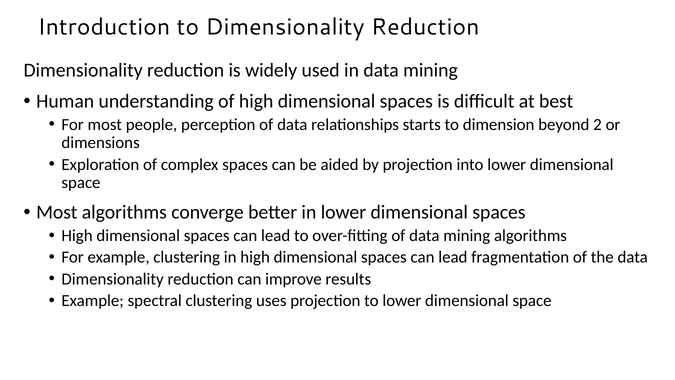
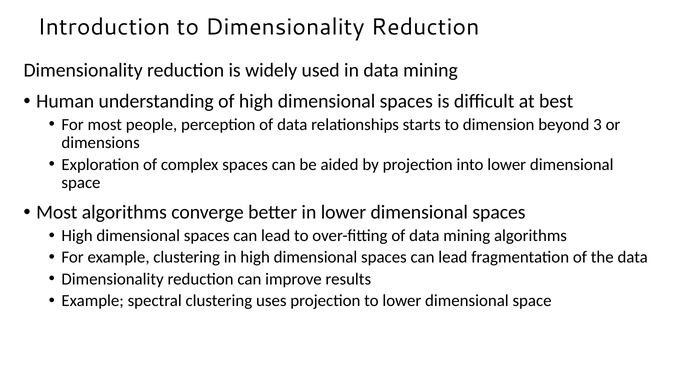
2: 2 -> 3 (597, 124)
